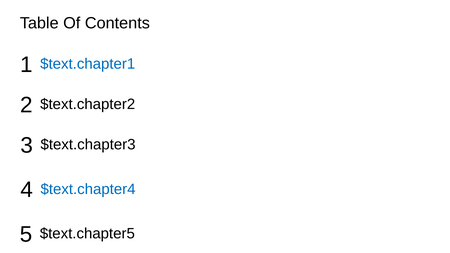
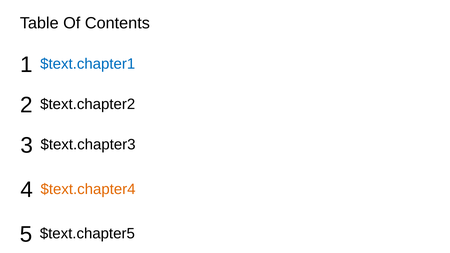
$text.chapter4 colour: blue -> orange (88, 189)
